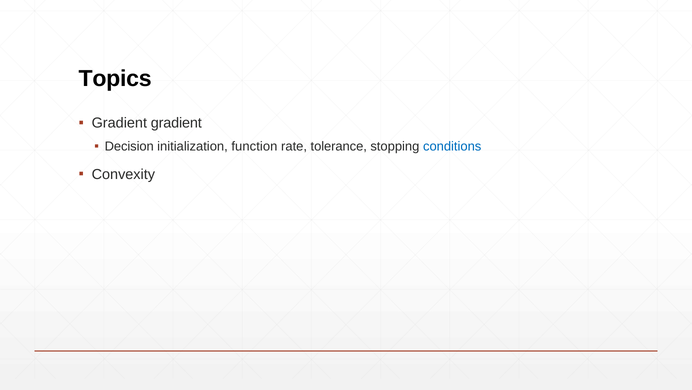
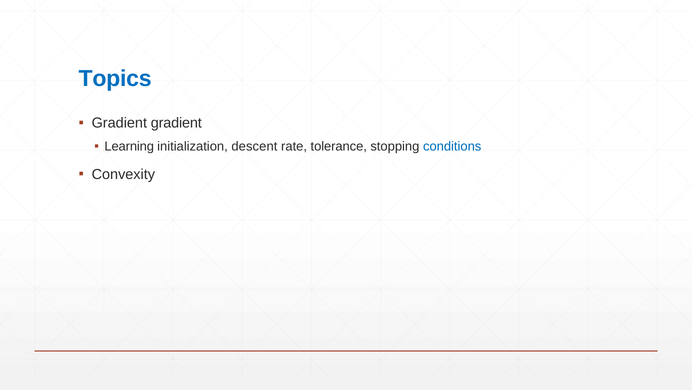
Topics colour: black -> blue (115, 78)
Decision: Decision -> Learning (129, 146)
function: function -> descent (254, 146)
